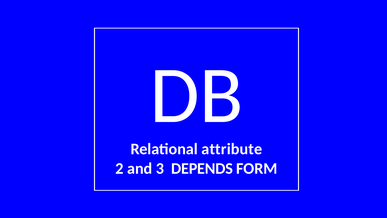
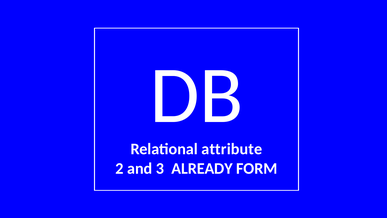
DEPENDS: DEPENDS -> ALREADY (202, 168)
